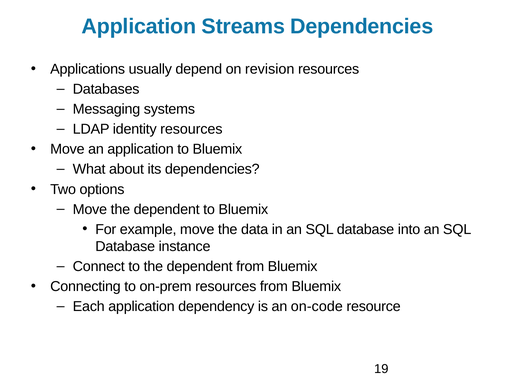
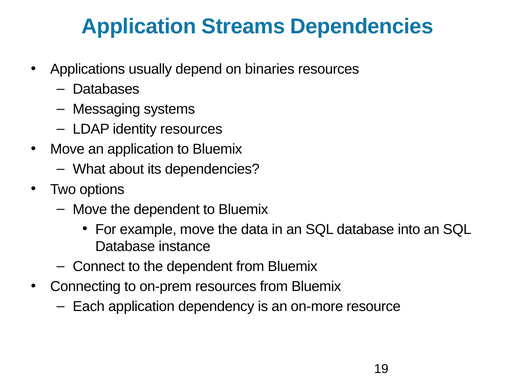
revision: revision -> binaries (270, 69)
on-code: on-code -> on-more (317, 307)
